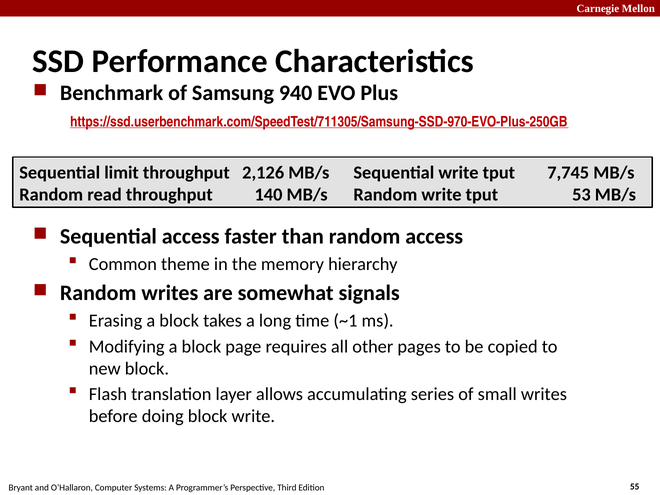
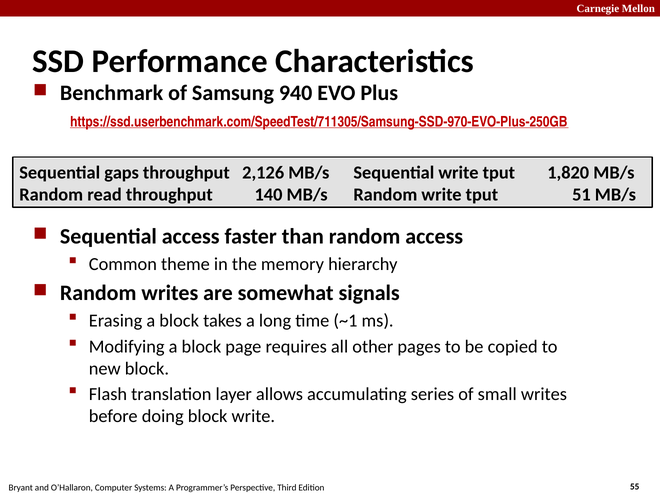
limit: limit -> gaps (122, 172)
7,745: 7,745 -> 1,820 (568, 172)
53: 53 -> 51 (581, 194)
